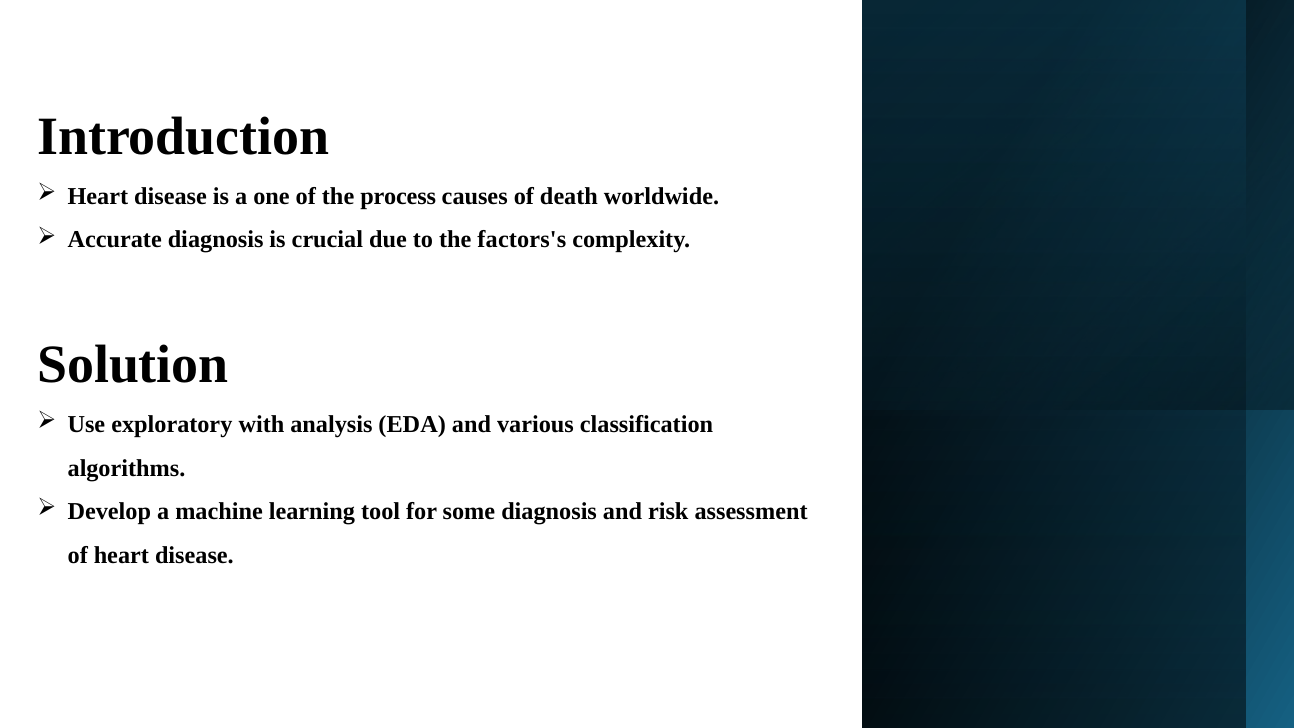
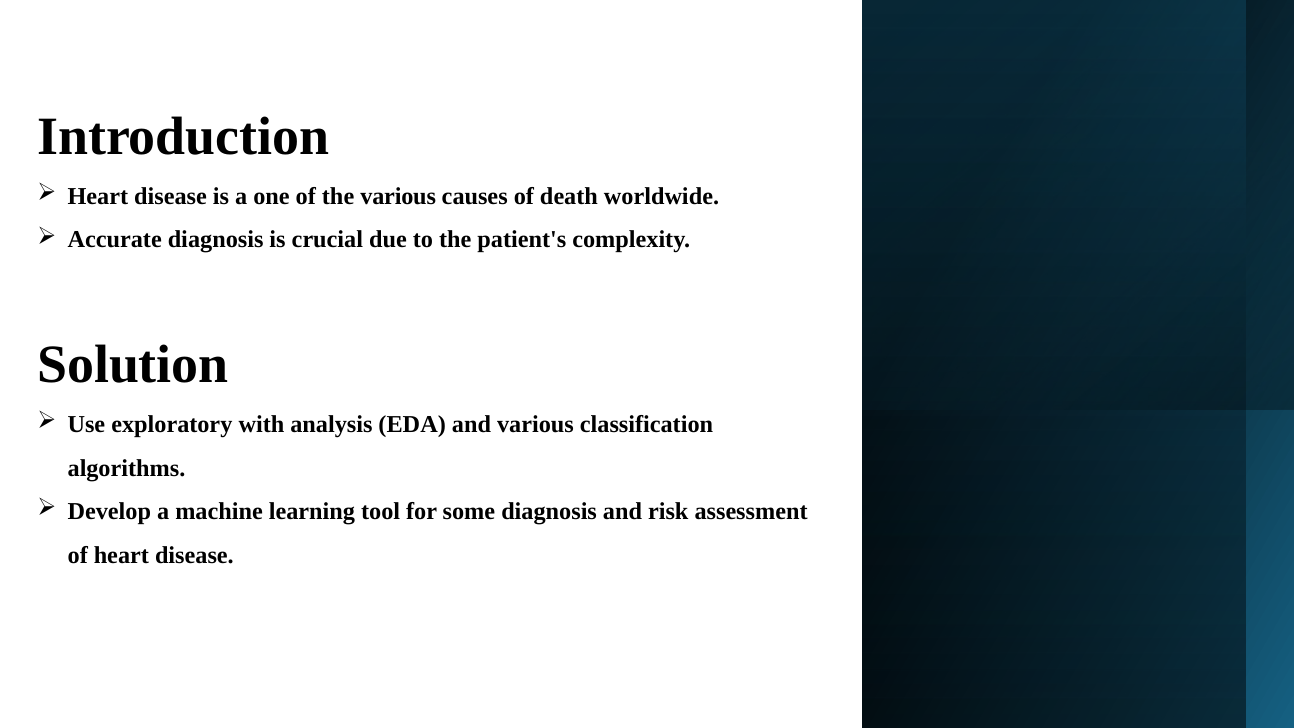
the process: process -> various (398, 196)
factors's: factors's -> patient's (522, 240)
